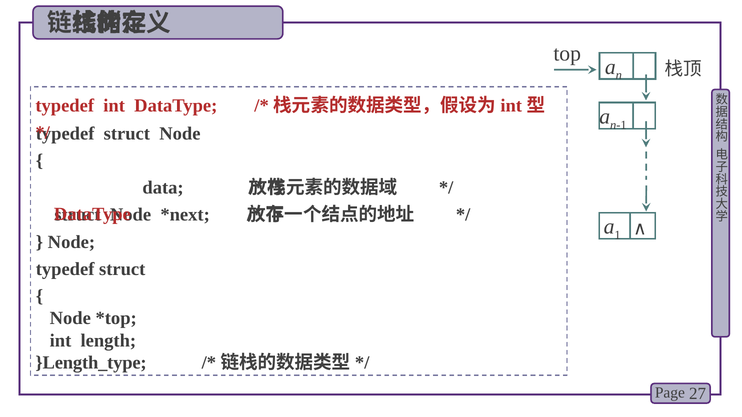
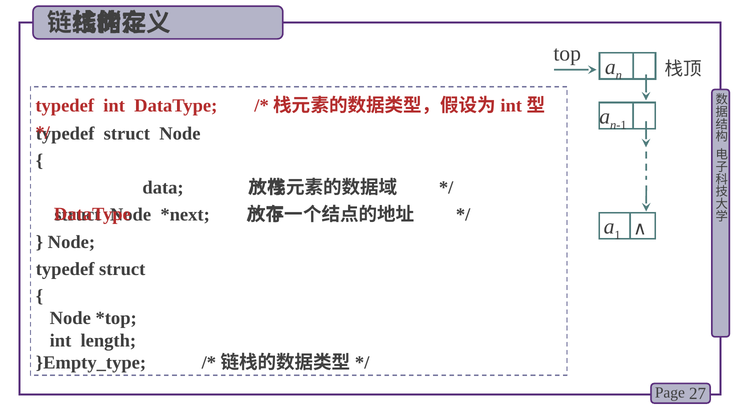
}Length_type: }Length_type -> }Empty_type (91, 363)
